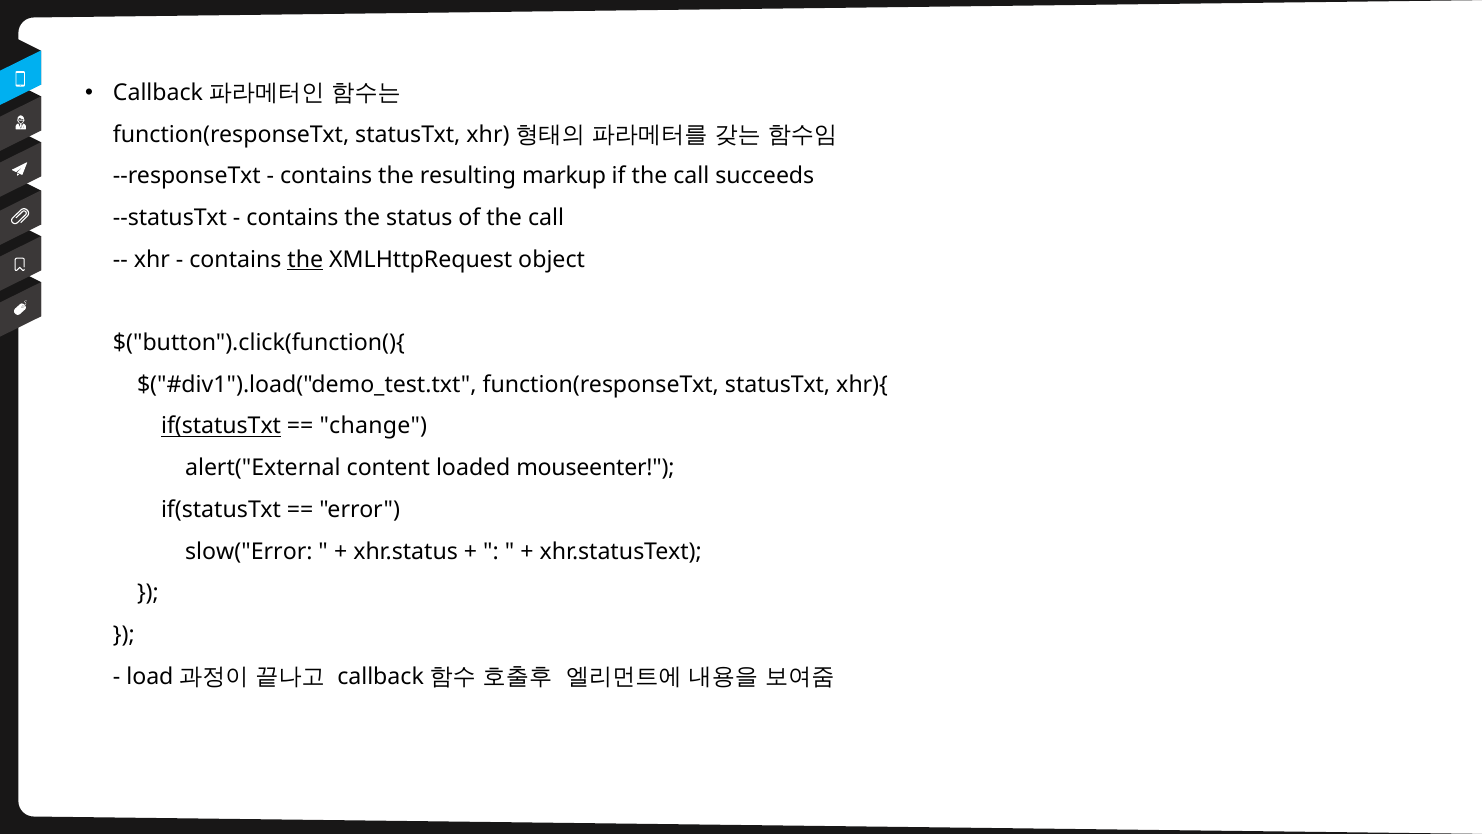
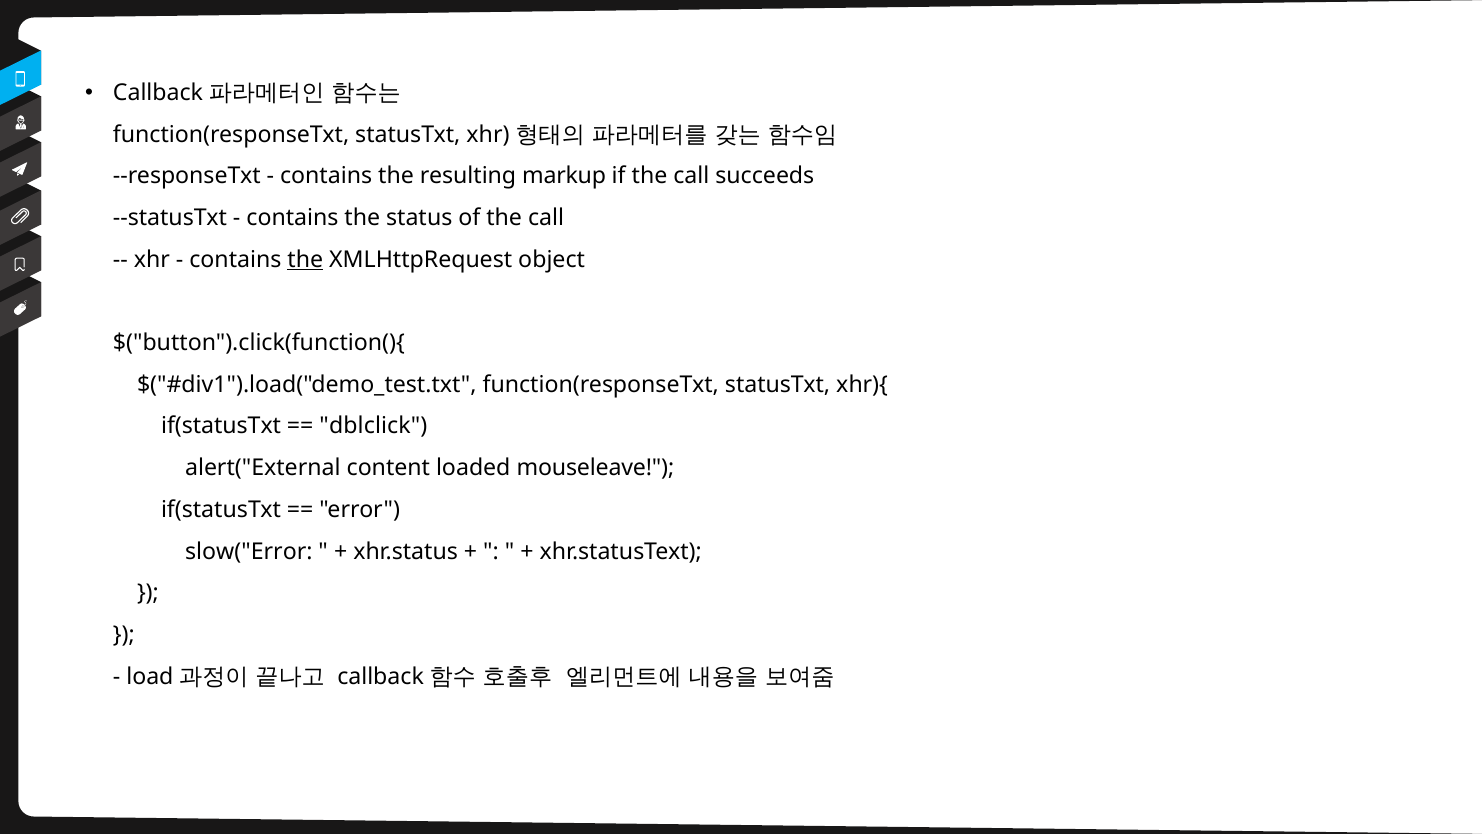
if(statusTxt underline: present -> none (221, 426)
change: change -> dblclick (373, 426)
mouseenter: mouseenter -> mouseleave (595, 468)
